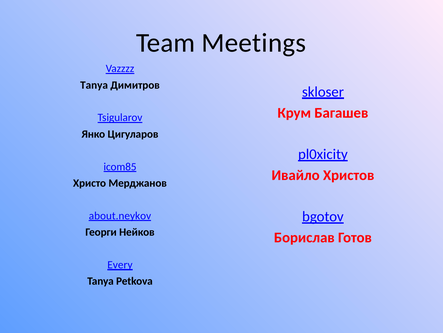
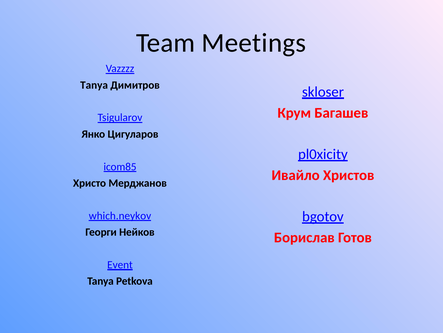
about.neykov: about.neykov -> which.neykov (120, 215)
Every: Every -> Event (120, 264)
